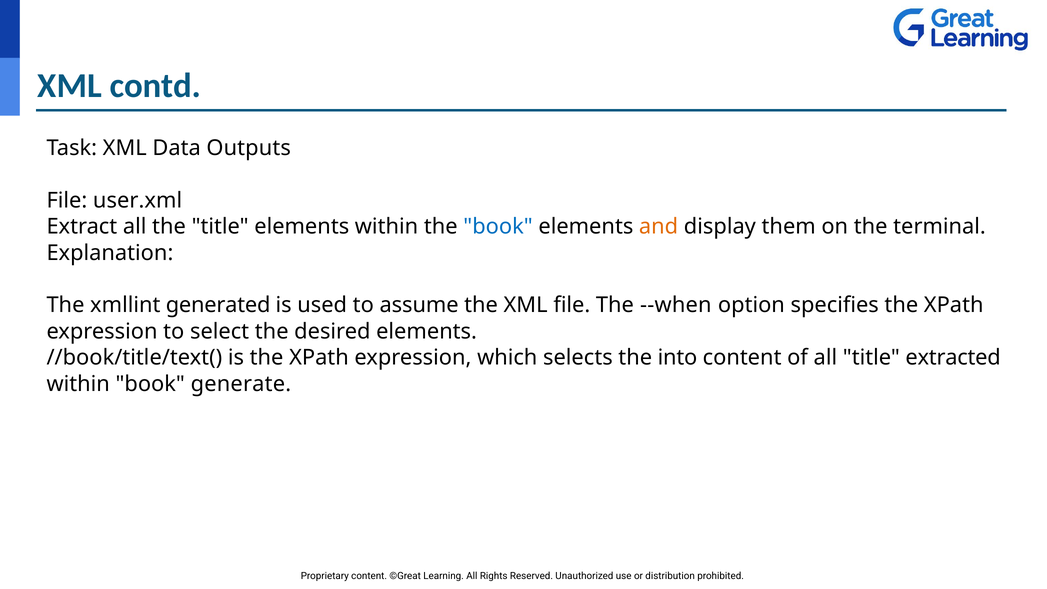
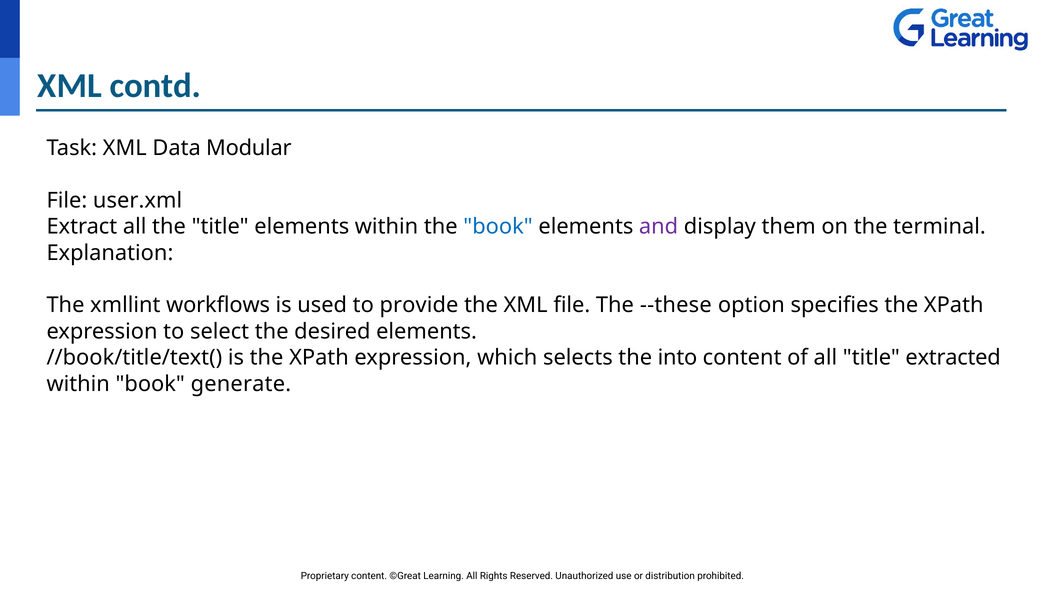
Outputs: Outputs -> Modular (249, 148)
and colour: orange -> purple (659, 227)
generated: generated -> workflows (218, 305)
assume: assume -> provide (419, 305)
--when: --when -> --these (676, 305)
